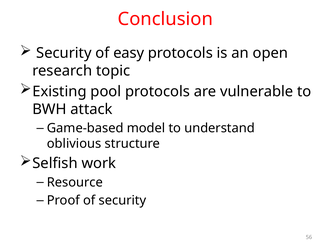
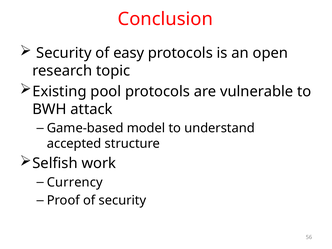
oblivious: oblivious -> accepted (74, 144)
Resource: Resource -> Currency (75, 182)
